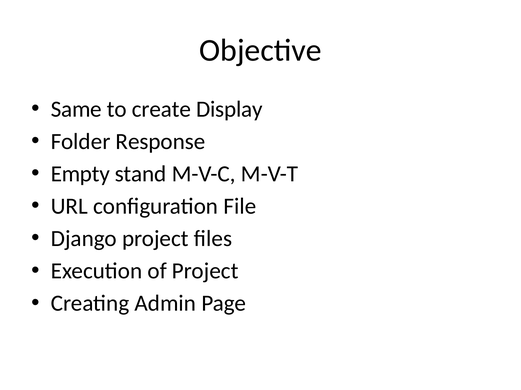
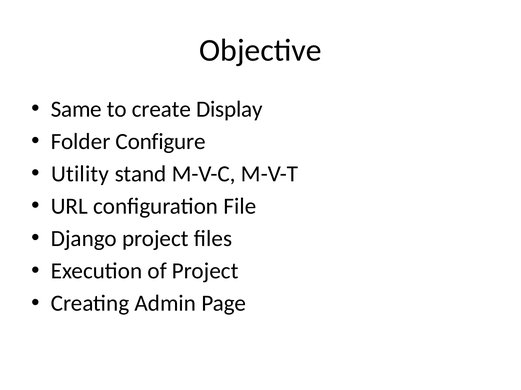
Response: Response -> Configure (161, 142)
Empty: Empty -> Utility (80, 174)
